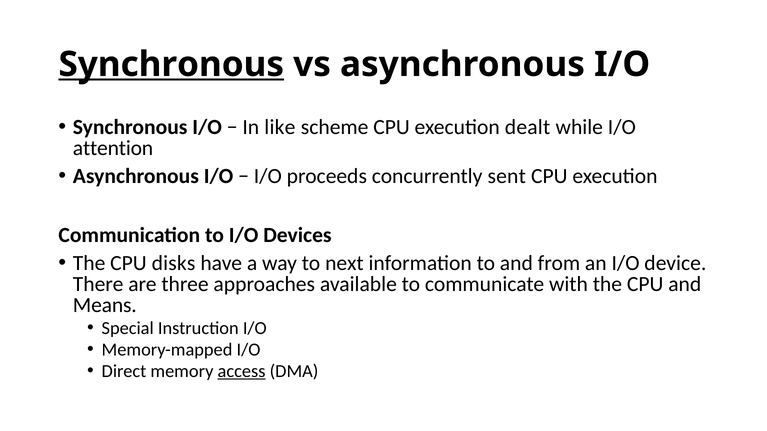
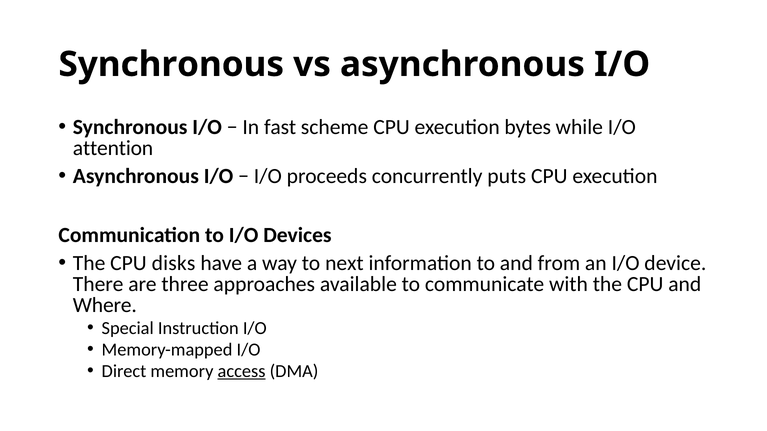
Synchronous underline: present -> none (171, 64)
like: like -> fast (280, 127)
dealt: dealt -> bytes (528, 127)
sent: sent -> puts (507, 177)
Means: Means -> Where (105, 305)
